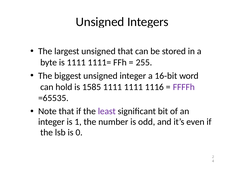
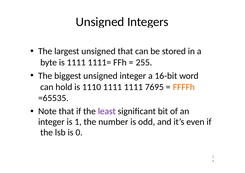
1585: 1585 -> 1110 (92, 87)
1116: 1116 -> 7695 (154, 87)
FFFFh colour: purple -> orange (184, 87)
